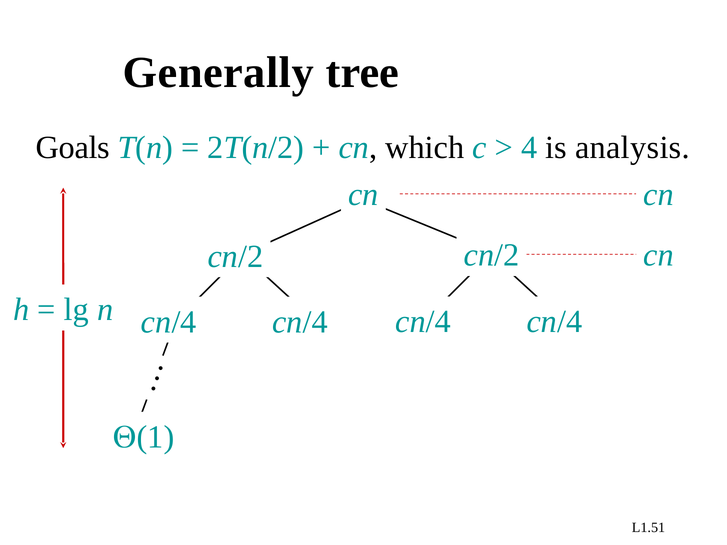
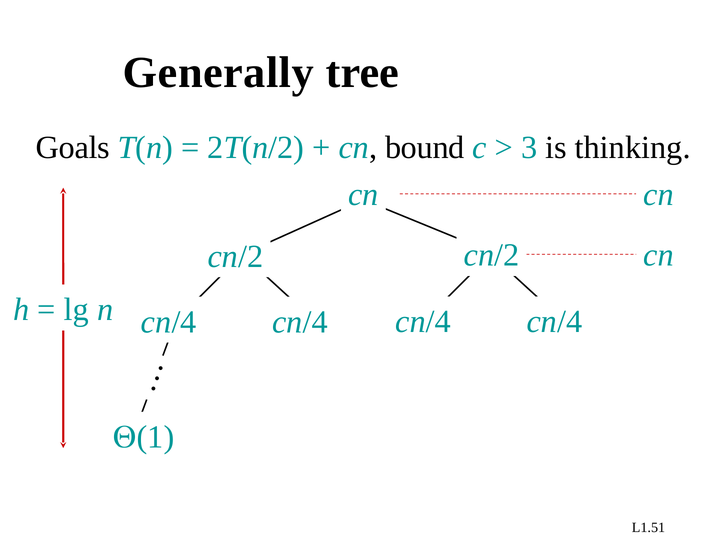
which: which -> bound (425, 148)
4: 4 -> 3 (529, 148)
analysis: analysis -> thinking (633, 148)
